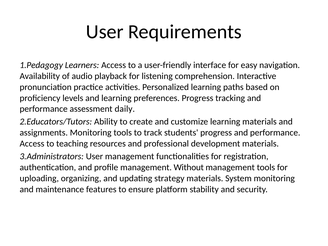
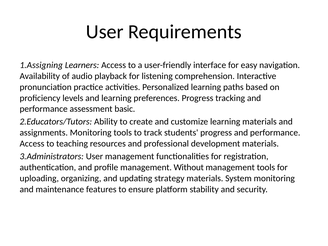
1.Pedagogy: 1.Pedagogy -> 1.Assigning (41, 65)
daily: daily -> basic (125, 109)
